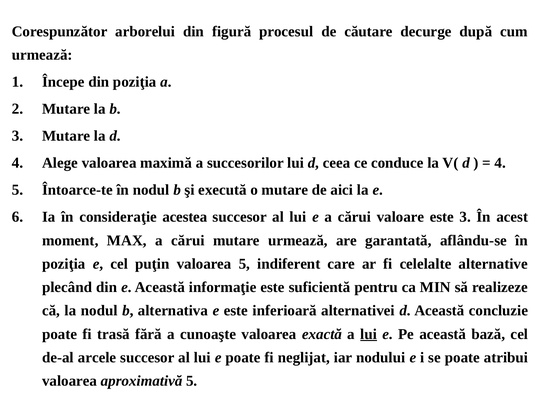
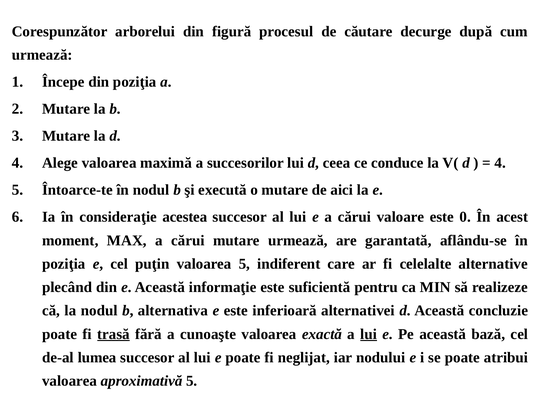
este 3: 3 -> 0 (465, 217)
trasă underline: none -> present (113, 334)
arcele: arcele -> lumea (97, 357)
